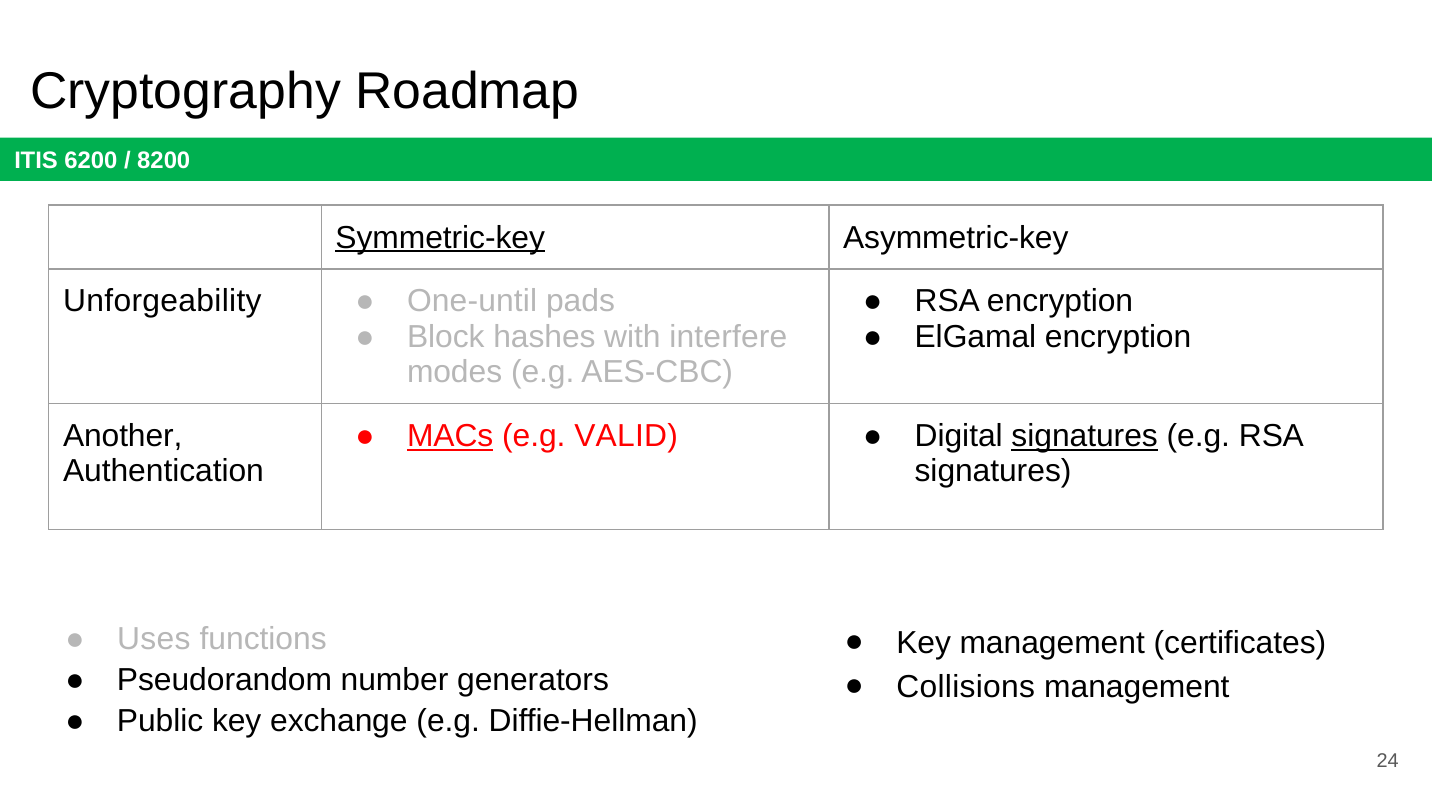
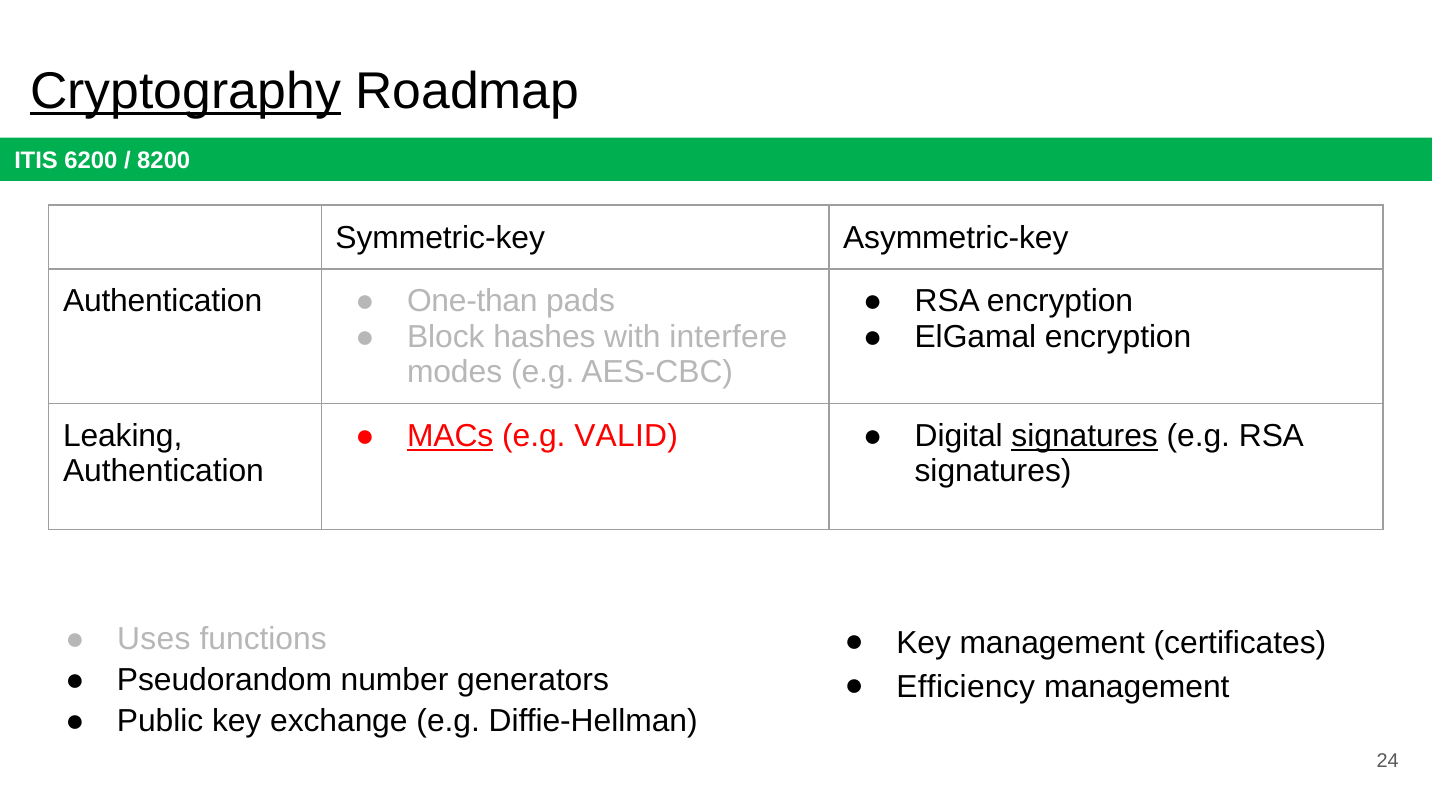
Cryptography underline: none -> present (186, 91)
Symmetric-key underline: present -> none (440, 238)
Unforgeability: Unforgeability -> Authentication (163, 302)
One-until: One-until -> One-than (472, 302)
Another: Another -> Leaking (123, 436)
Collisions: Collisions -> Efficiency (966, 687)
